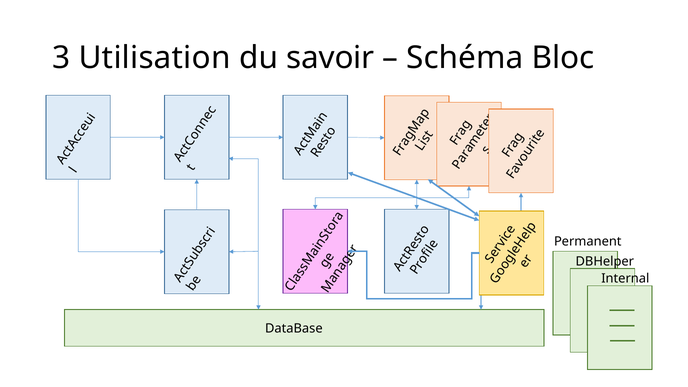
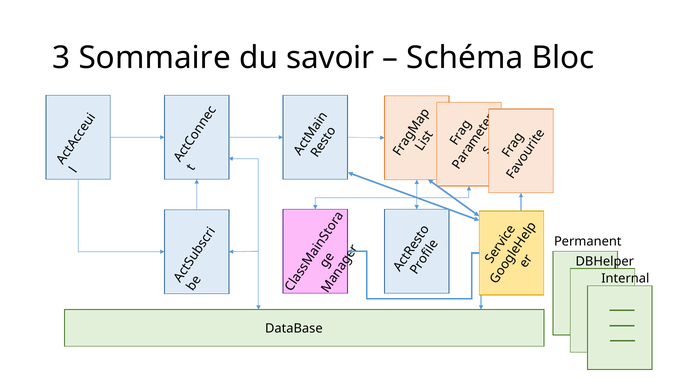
Utilisation: Utilisation -> Sommaire (155, 58)
